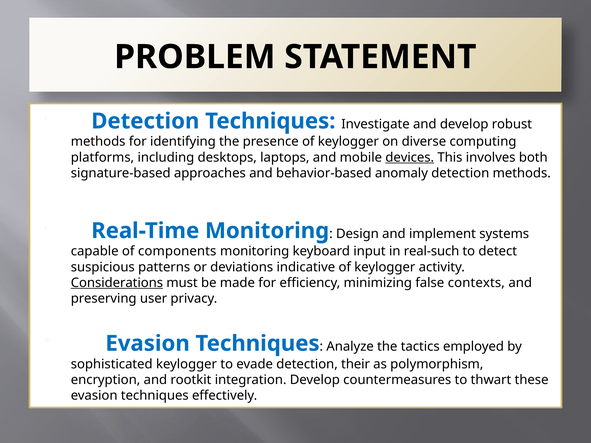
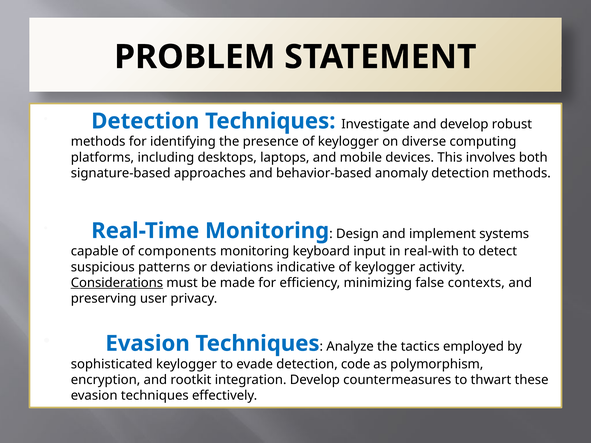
devices underline: present -> none (410, 157)
real-such: real-such -> real-with (431, 251)
their: their -> code (356, 364)
